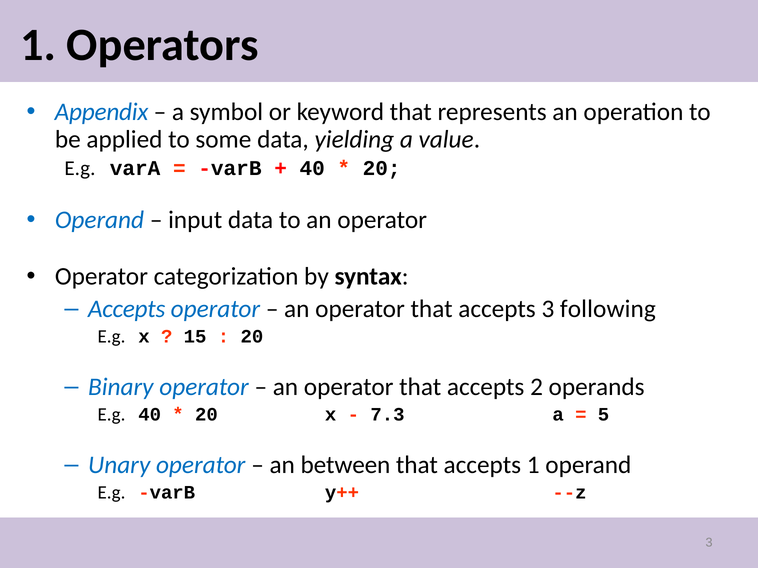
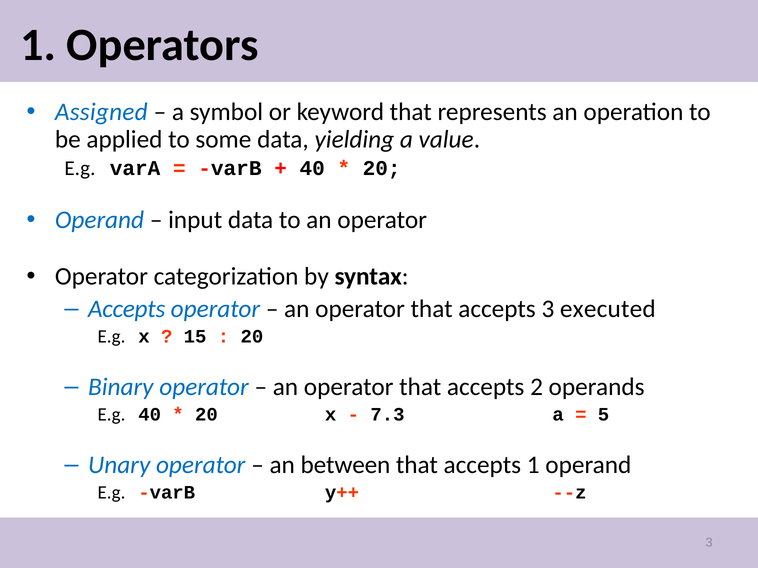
Appendix: Appendix -> Assigned (101, 112)
following: following -> executed (608, 309)
